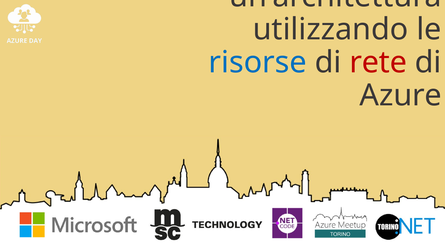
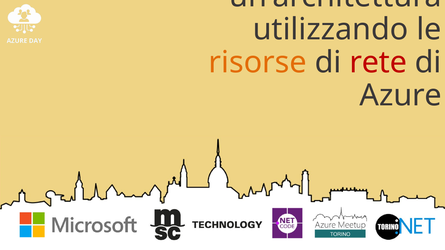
risorse colour: blue -> orange (258, 63)
